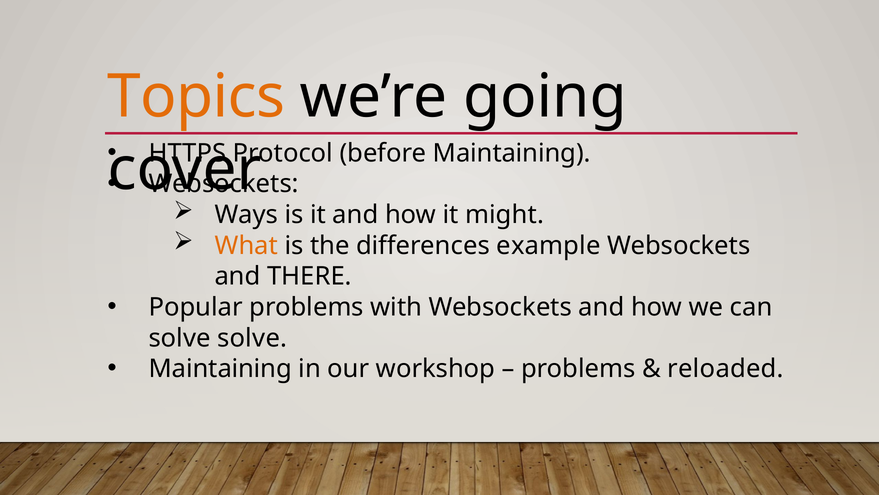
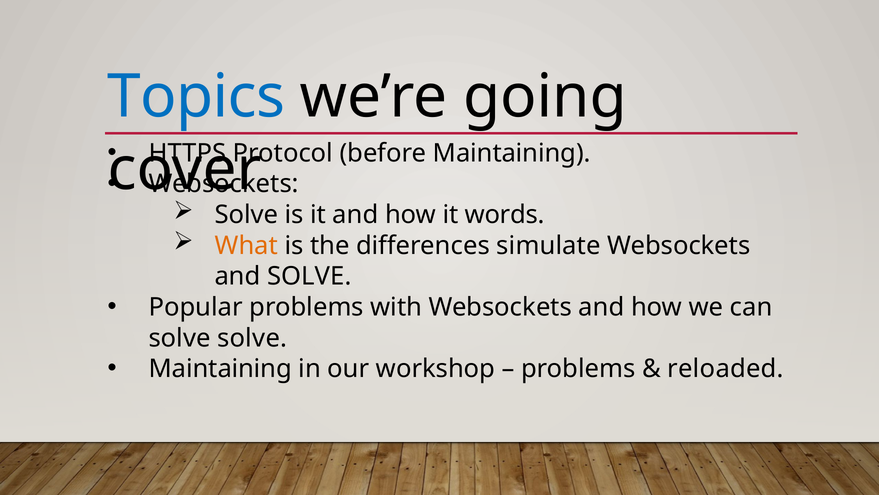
Topics colour: orange -> blue (196, 96)
Ways: Ways -> Solve (246, 215)
might: might -> words (505, 215)
example: example -> simulate (548, 245)
and THERE: THERE -> SOLVE (309, 276)
